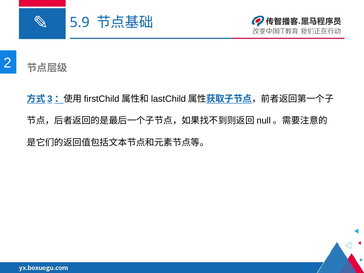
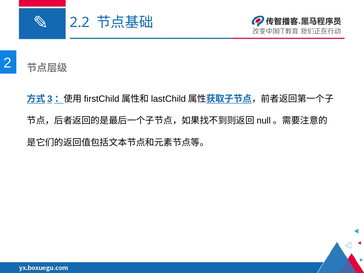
5.9: 5.9 -> 2.2 (80, 23)
